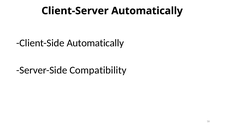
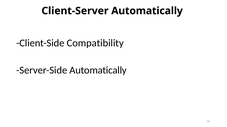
Client-Side Automatically: Automatically -> Compatibility (95, 43)
Server-Side Compatibility: Compatibility -> Automatically (98, 70)
